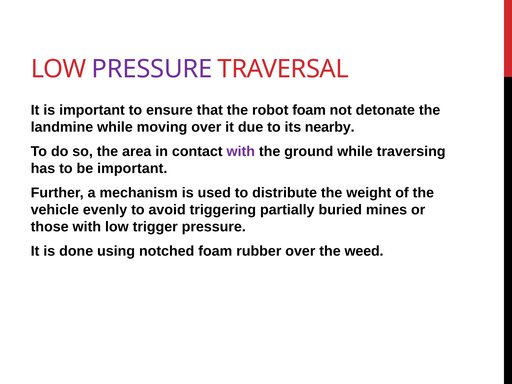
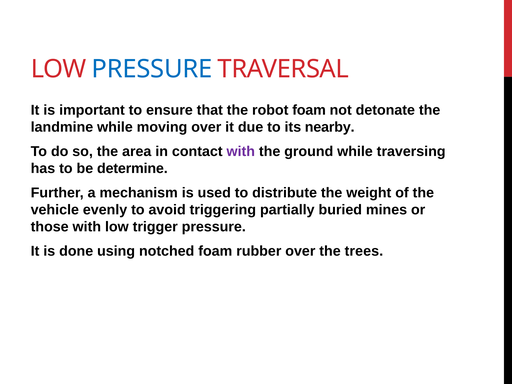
PRESSURE colour: purple -> blue (152, 69)
be important: important -> determine (132, 169)
weed: weed -> trees (364, 251)
